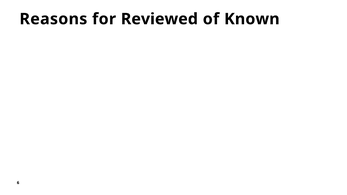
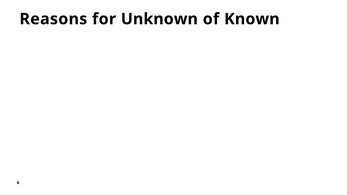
Reviewed: Reviewed -> Unknown (159, 19)
